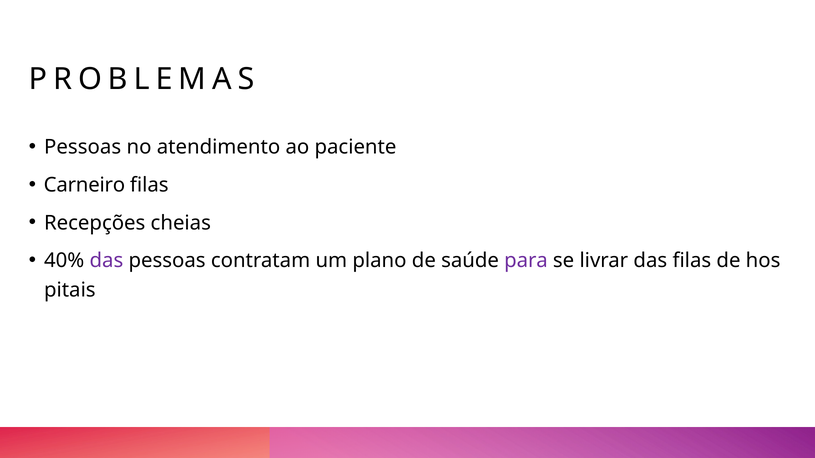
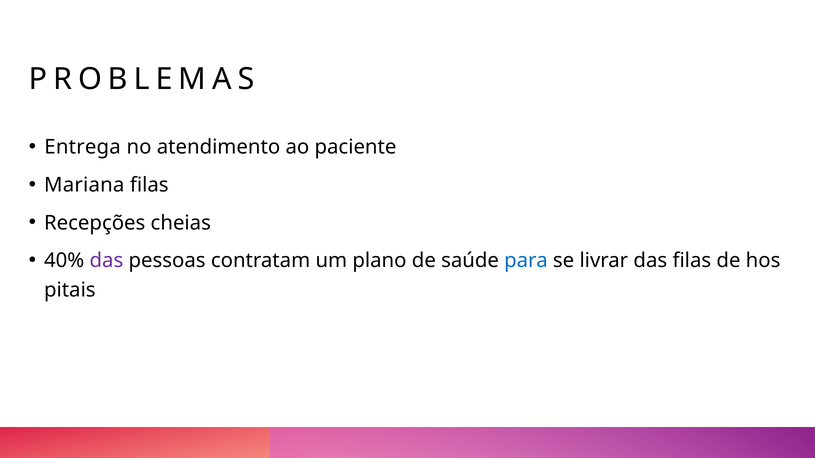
Pessoas: Pessoas -> Entrega (83, 147)
Carneiro: Carneiro -> Mariana (84, 185)
para colour: purple -> blue (526, 261)
